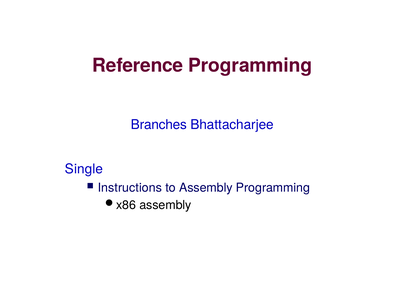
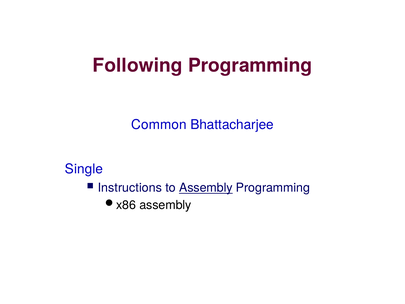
Reference: Reference -> Following (138, 65)
Branches: Branches -> Common (159, 125)
Assembly underline: none -> present (206, 188)
